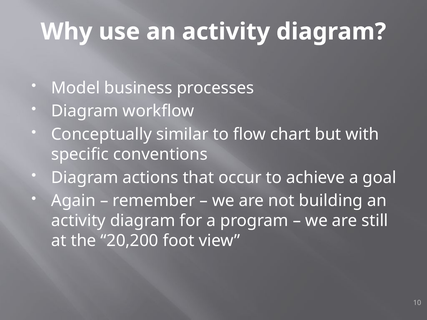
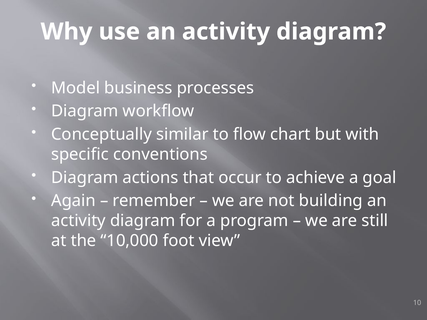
20,200: 20,200 -> 10,000 (130, 241)
